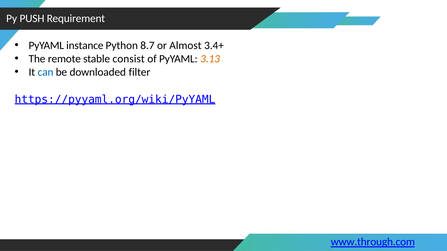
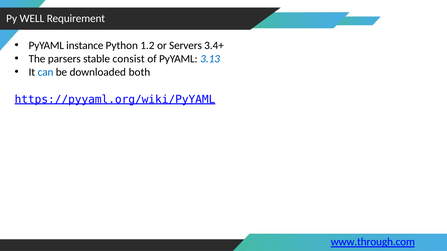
PUSH: PUSH -> WELL (32, 19)
8.7: 8.7 -> 1.2 (147, 45)
Almost: Almost -> Servers (186, 45)
remote: remote -> parsers (64, 59)
3.13 colour: orange -> blue (210, 59)
filter: filter -> both (139, 72)
